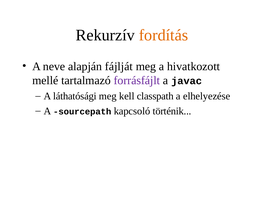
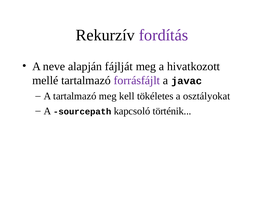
fordítás colour: orange -> purple (163, 35)
A láthatósági: láthatósági -> tartalmazó (75, 96)
classpath: classpath -> tökéletes (155, 96)
elhelyezése: elhelyezése -> osztályokat (207, 96)
